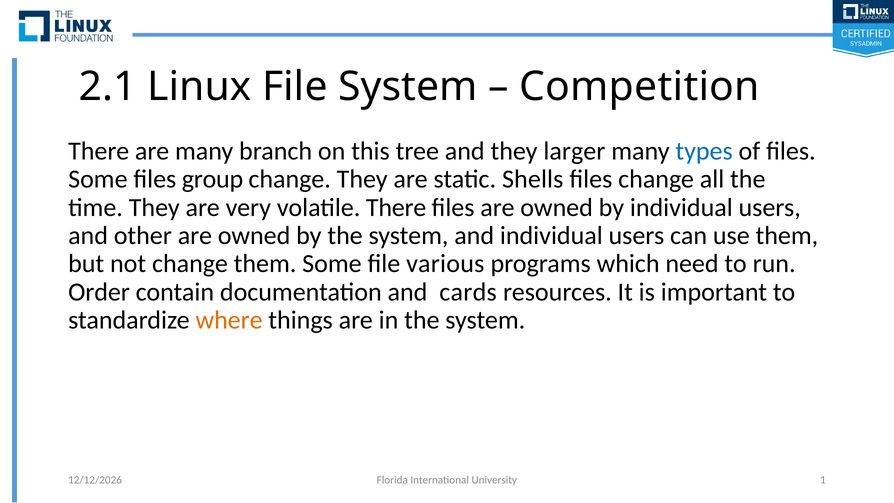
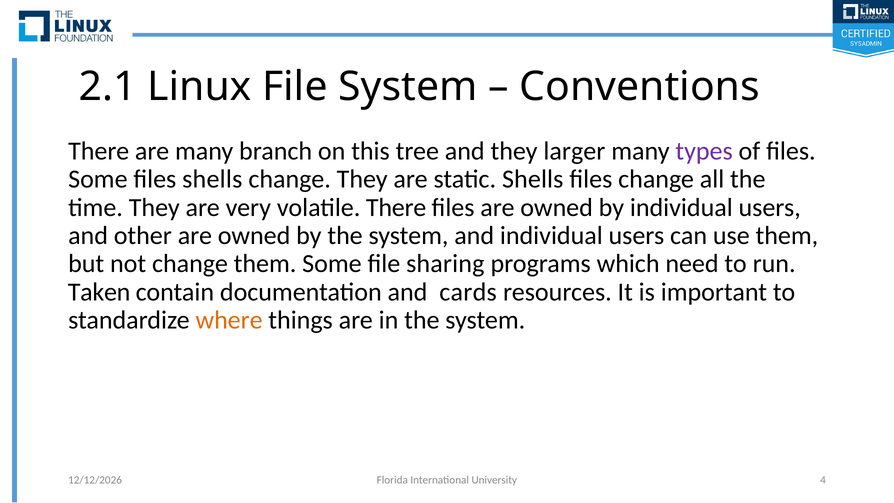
Competition: Competition -> Conventions (640, 87)
types colour: blue -> purple (704, 151)
files group: group -> shells (212, 179)
various: various -> sharing (445, 264)
Order: Order -> Taken (99, 292)
1: 1 -> 4 (823, 480)
